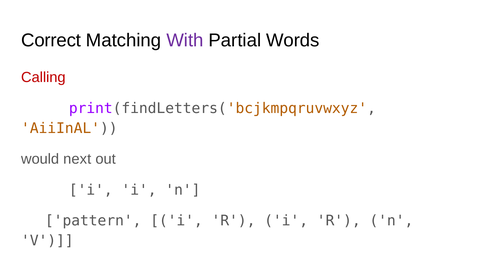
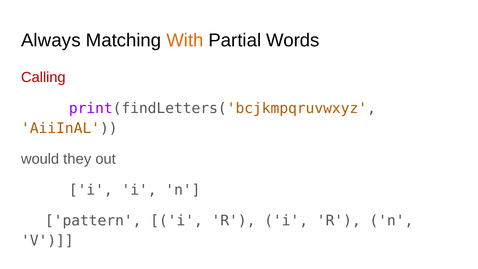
Correct: Correct -> Always (51, 40)
With colour: purple -> orange (185, 40)
next: next -> they (77, 159)
